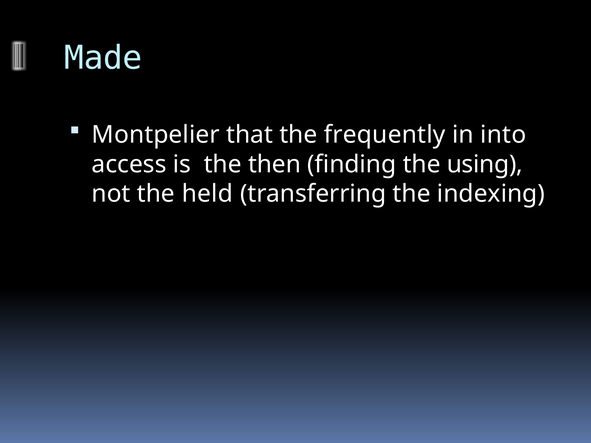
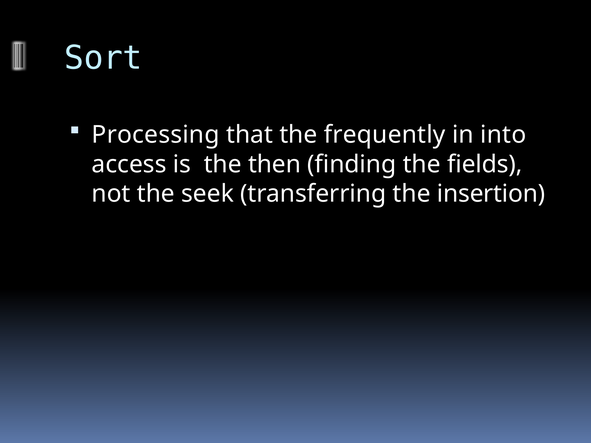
Made: Made -> Sort (103, 58)
Montpelier: Montpelier -> Processing (156, 135)
using: using -> fields (485, 164)
held: held -> seek (208, 194)
indexing: indexing -> insertion (491, 194)
